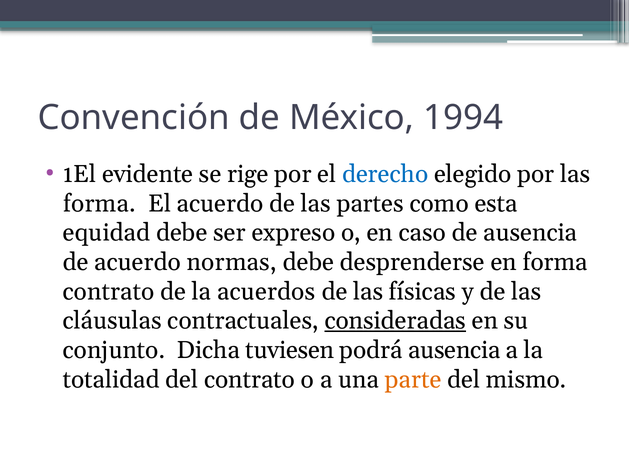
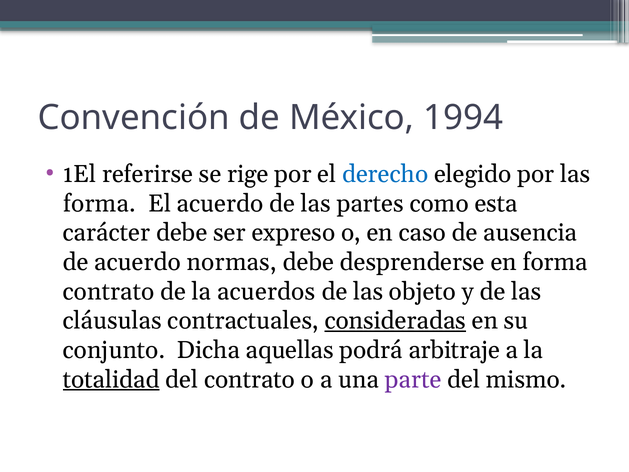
evidente: evidente -> referirse (148, 174)
equidad: equidad -> carácter (107, 233)
físicas: físicas -> objeto (422, 291)
tuviesen: tuviesen -> aquellas (290, 350)
podrá ausencia: ausencia -> arbitraje (454, 350)
totalidad underline: none -> present (111, 379)
parte colour: orange -> purple (413, 379)
